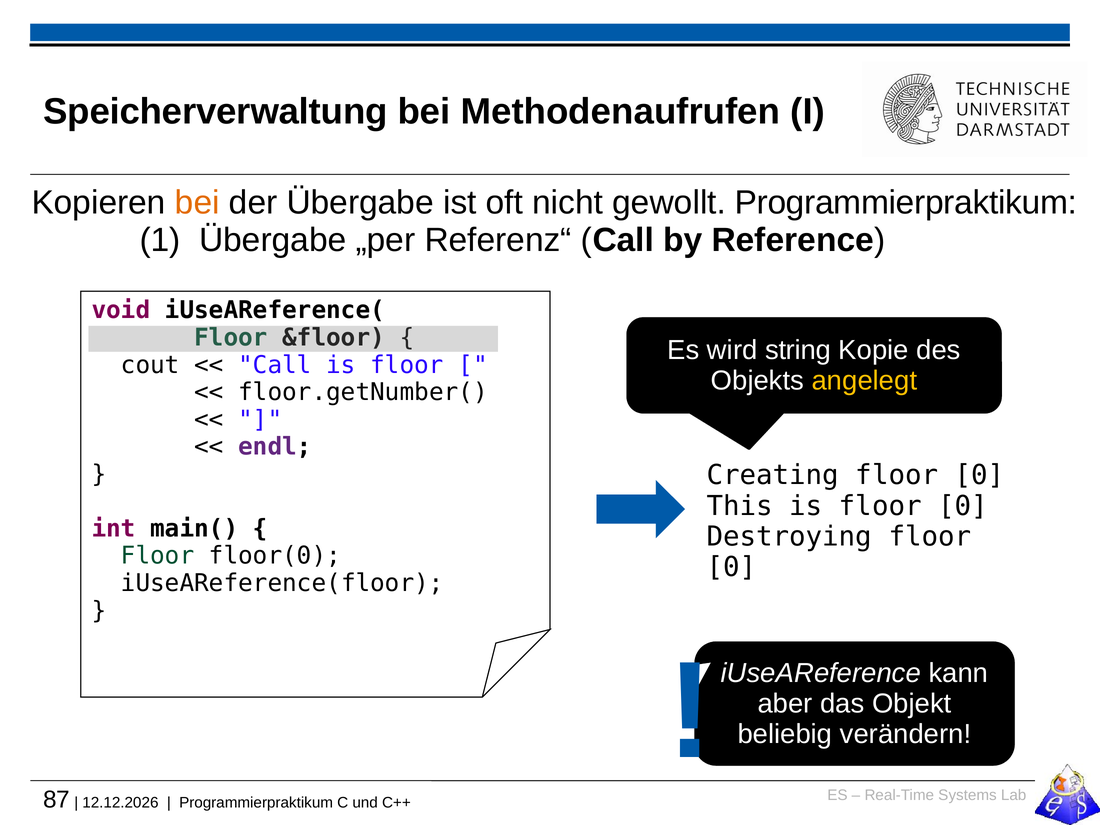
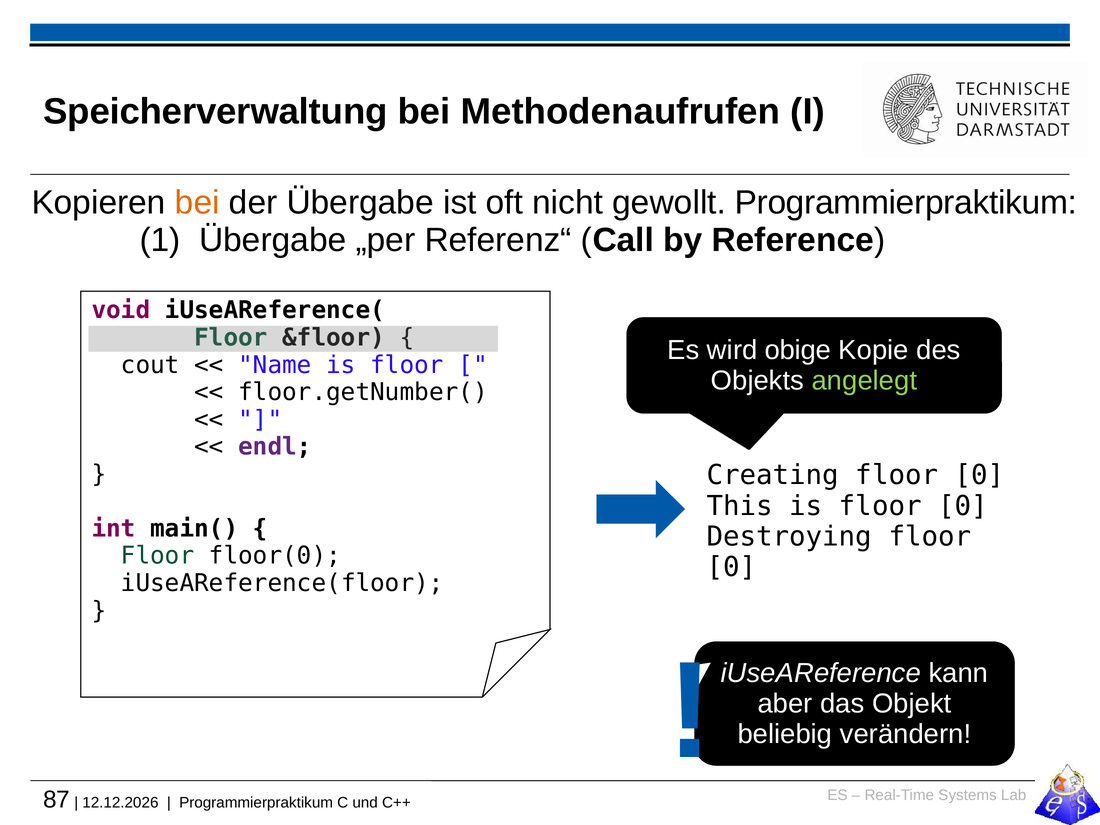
string: string -> obige (798, 350)
Call: Call -> Name (275, 365)
angelegt colour: yellow -> light green (864, 381)
